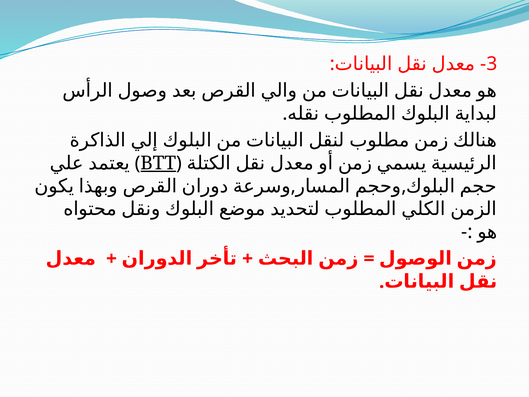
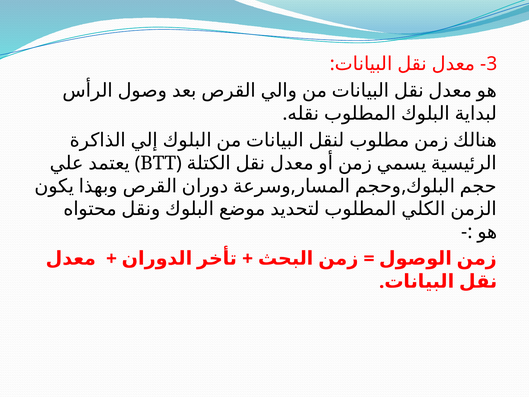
BTT underline: present -> none (158, 163)
